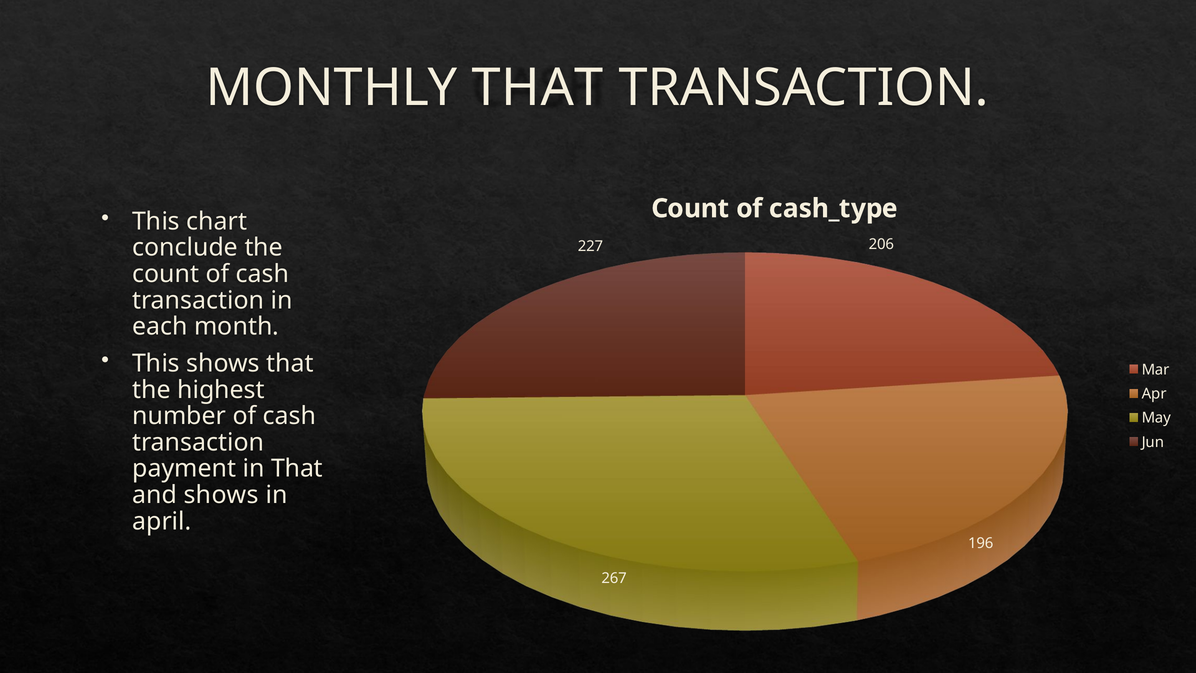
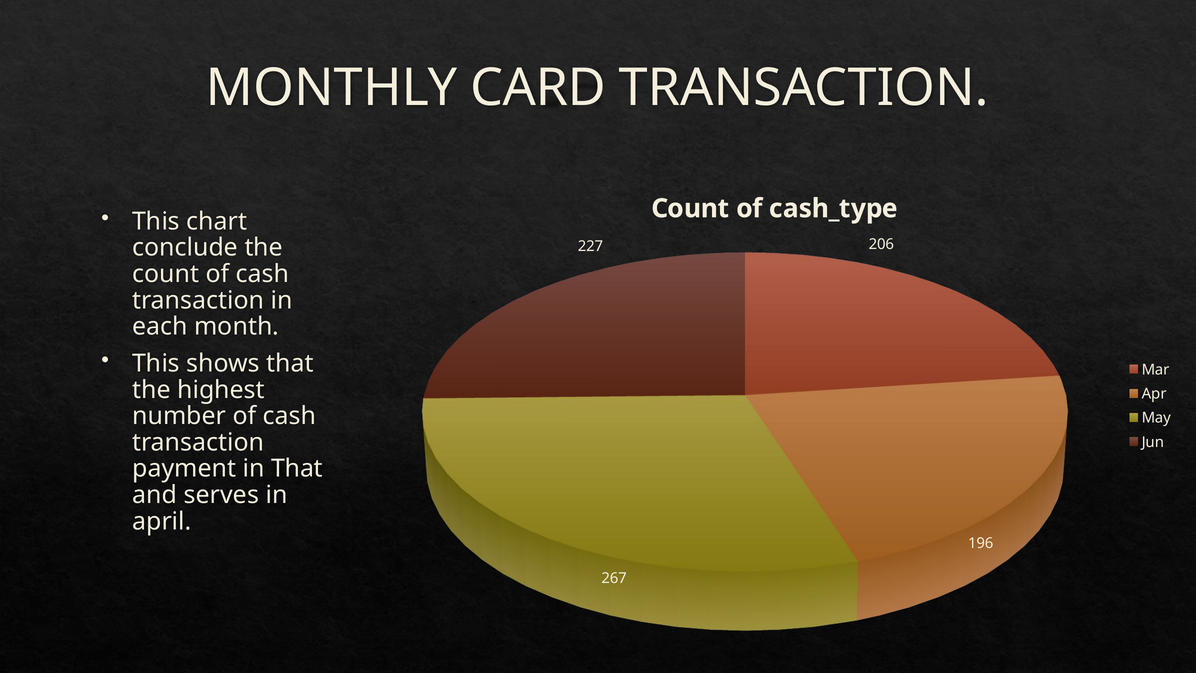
MONTHLY THAT: THAT -> CARD (538, 88)
and shows: shows -> serves (221, 495)
